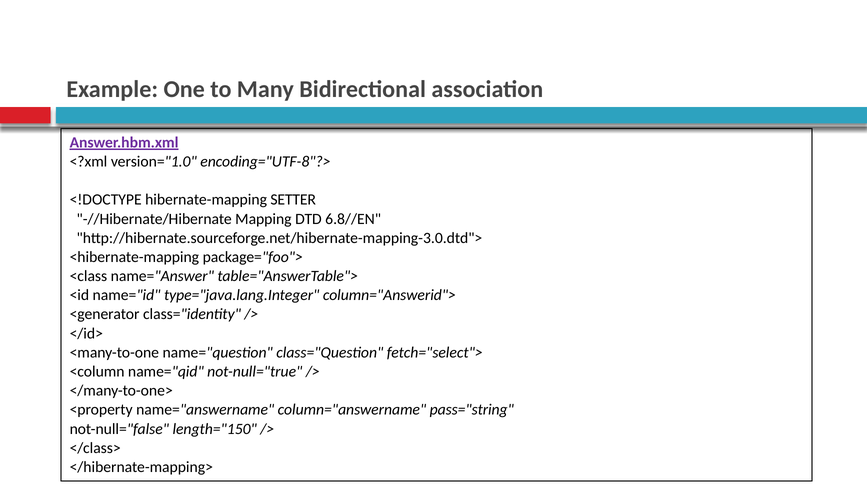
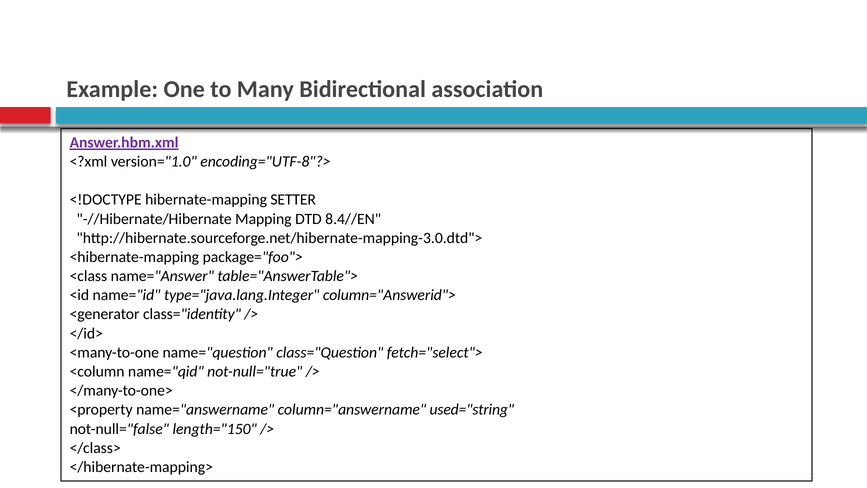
6.8//EN: 6.8//EN -> 8.4//EN (353, 219)
pass="string: pass="string -> used="string (472, 410)
